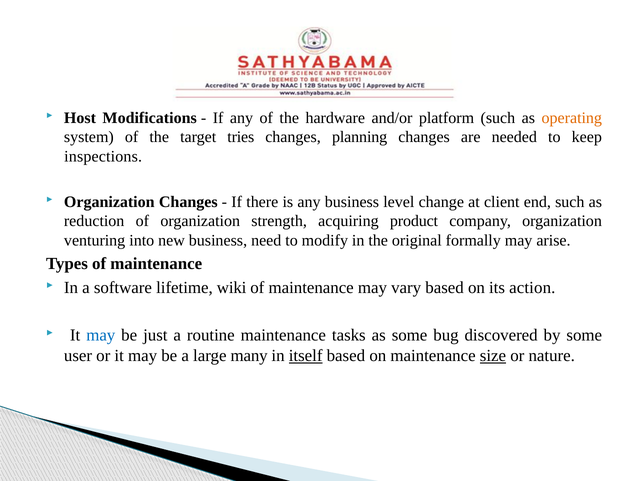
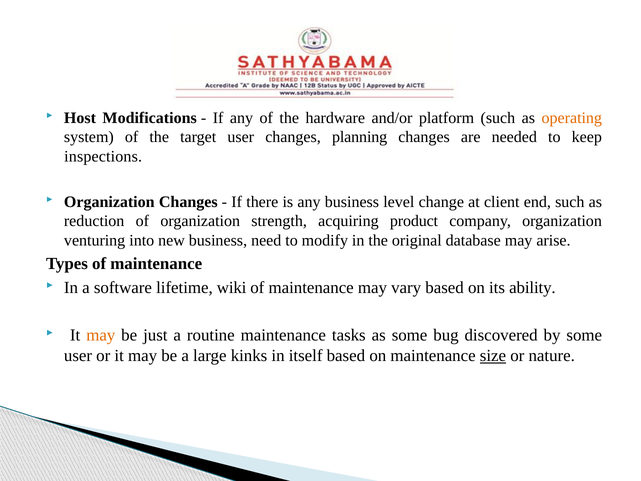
target tries: tries -> user (241, 137)
formally: formally -> database (473, 240)
action: action -> ability (532, 287)
may colour: blue -> orange (101, 335)
many: many -> kinks (249, 355)
itself underline: present -> none (306, 355)
